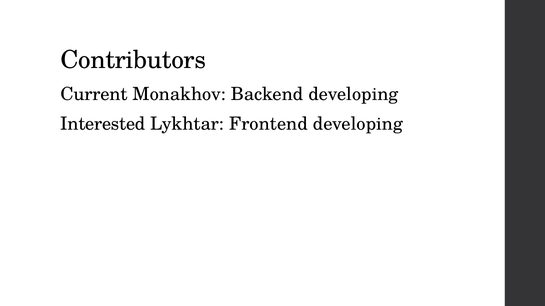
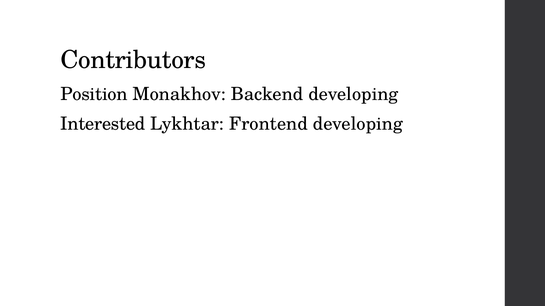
Current: Current -> Position (94, 94)
